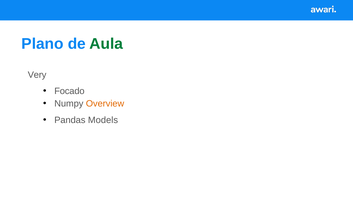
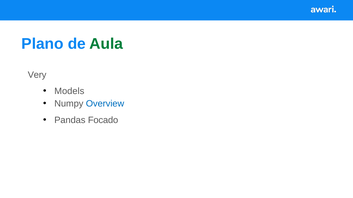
Focado: Focado -> Models (69, 91)
Overview colour: orange -> blue (105, 104)
Models: Models -> Focado (103, 120)
